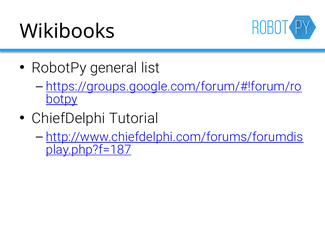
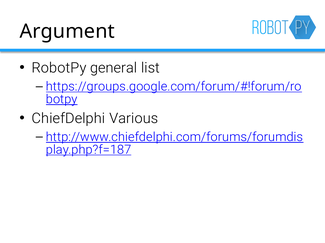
Wikibooks: Wikibooks -> Argument (67, 31)
Tutorial: Tutorial -> Various (134, 119)
